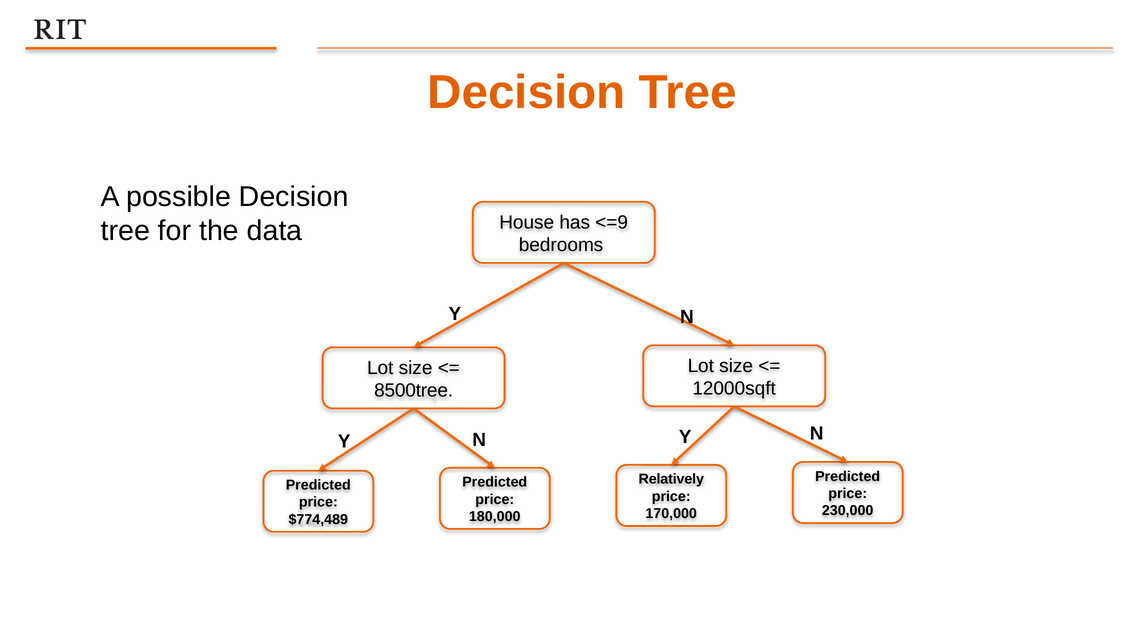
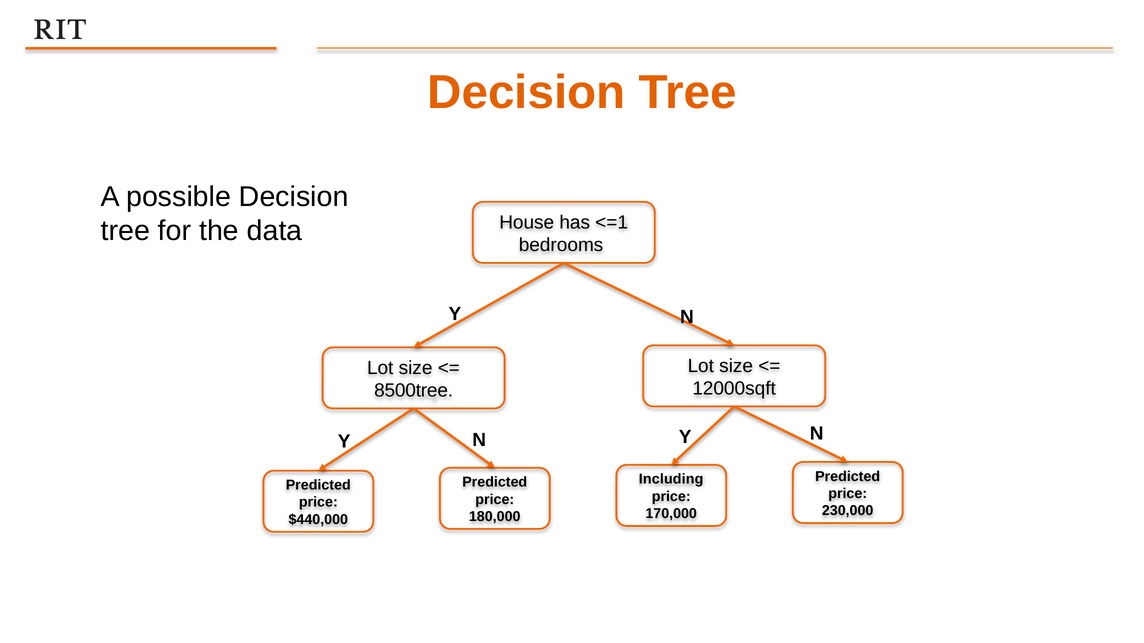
<=9: <=9 -> <=1 (612, 222)
Relatively: Relatively -> Including (671, 480)
$774,489: $774,489 -> $440,000 (318, 520)
